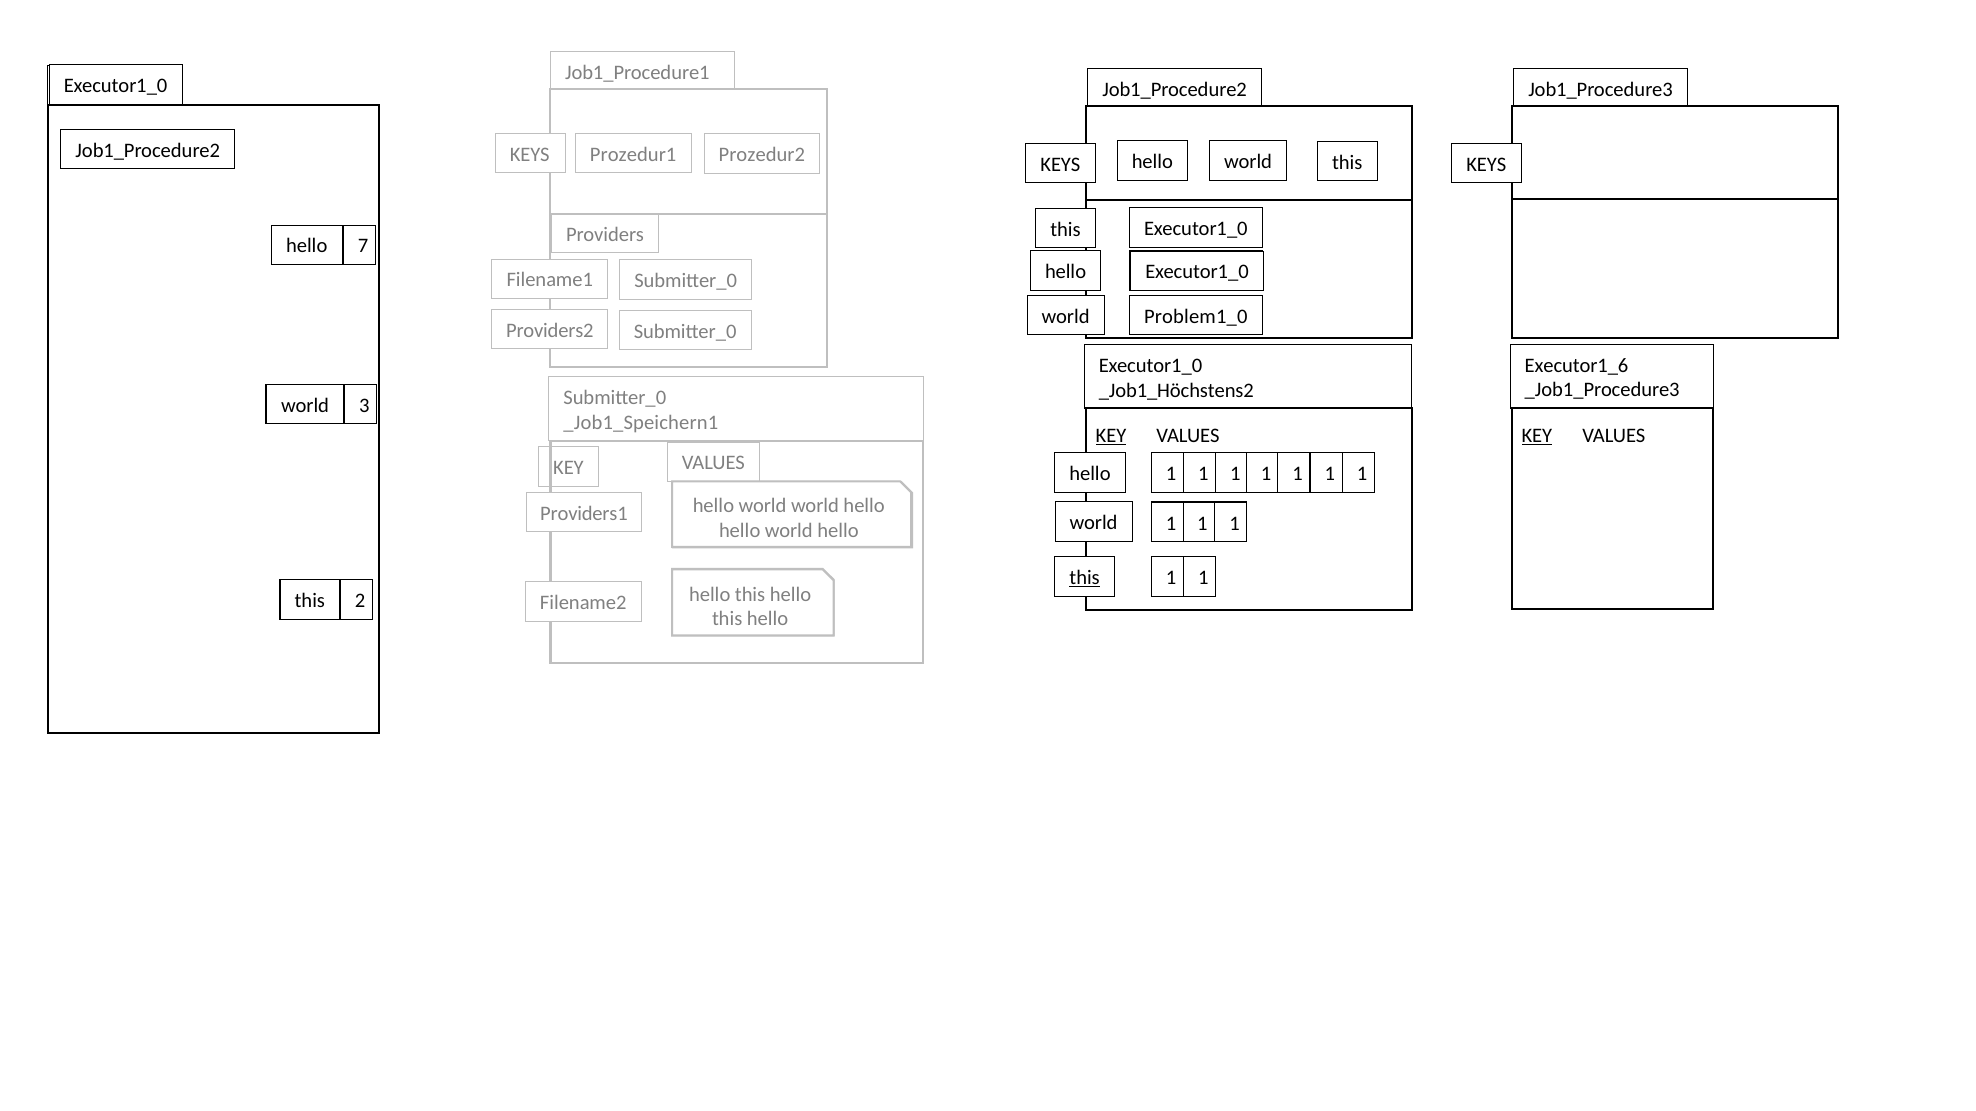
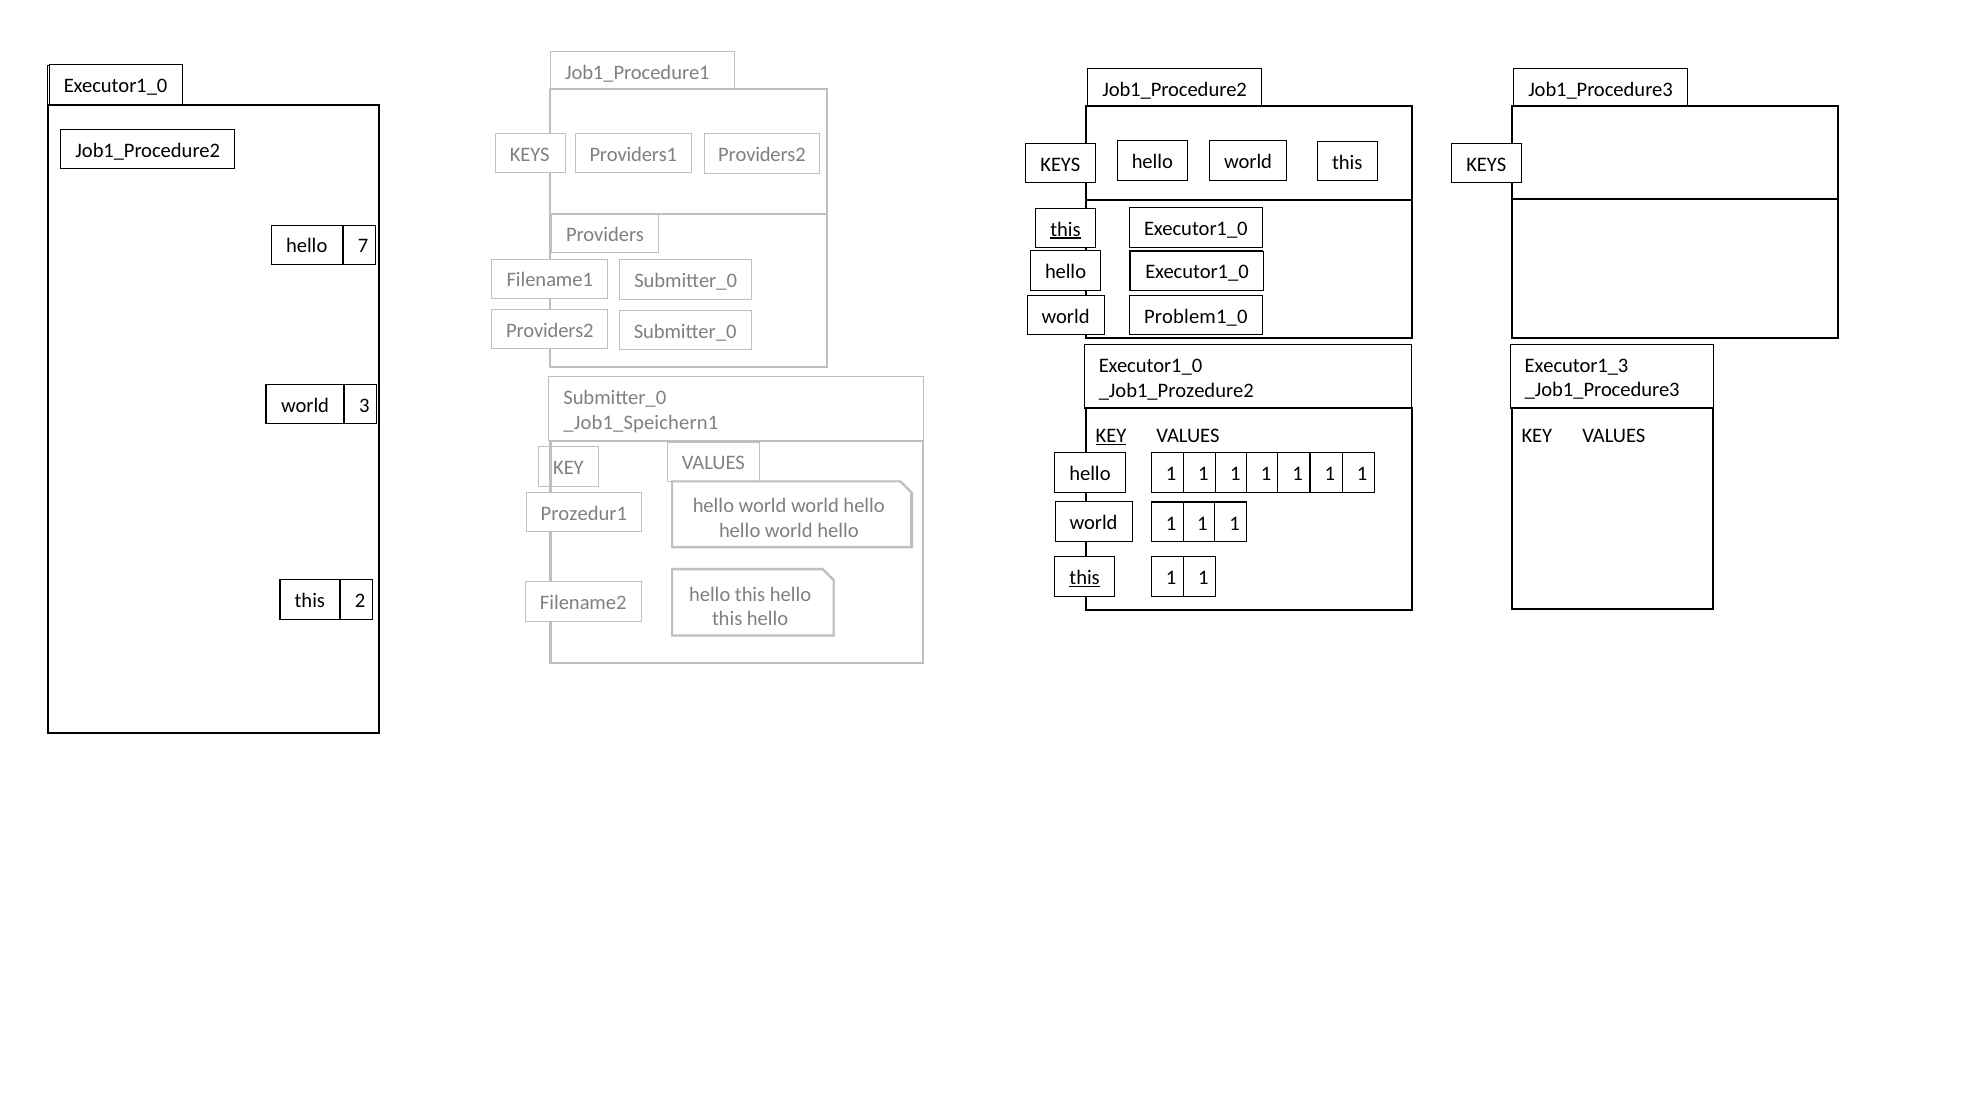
Prozedur1: Prozedur1 -> Providers1 (633, 155)
Prozedur2: Prozedur2 -> Providers2 (762, 155)
this underline: none -> present (1066, 229)
Executor1_6: Executor1_6 -> Executor1_3 (1577, 365)
_Job1_Höchstens2: _Job1_Höchstens2 -> _Job1_Prozedure2 (1176, 390)
KEY underline: present -> none (1537, 436)
Providers1: Providers1 -> Prozedur1 (584, 514)
